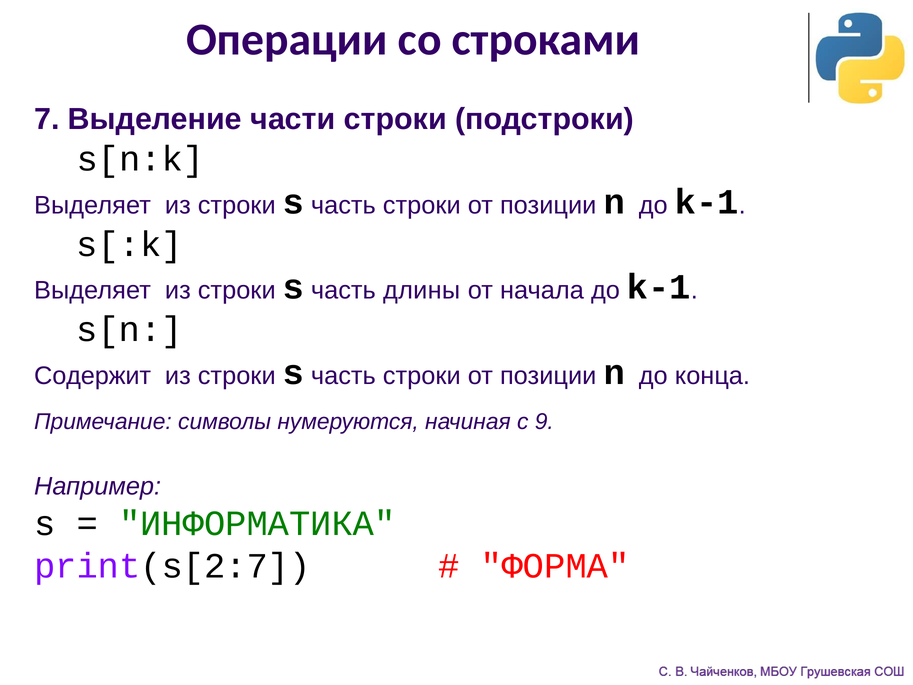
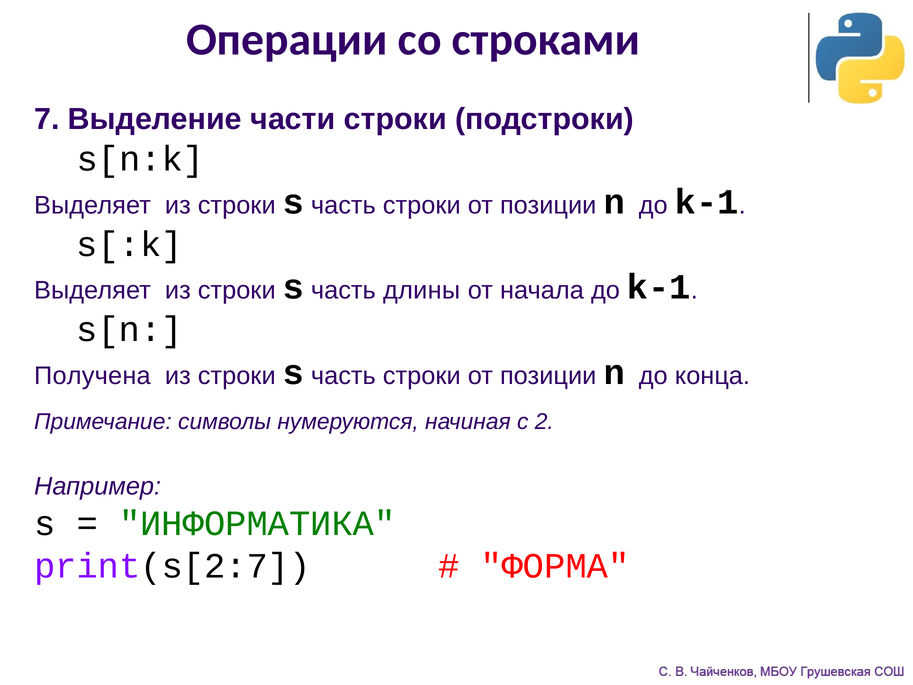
Содержит: Содержит -> Получена (92, 376)
9: 9 -> 2 (544, 422)
